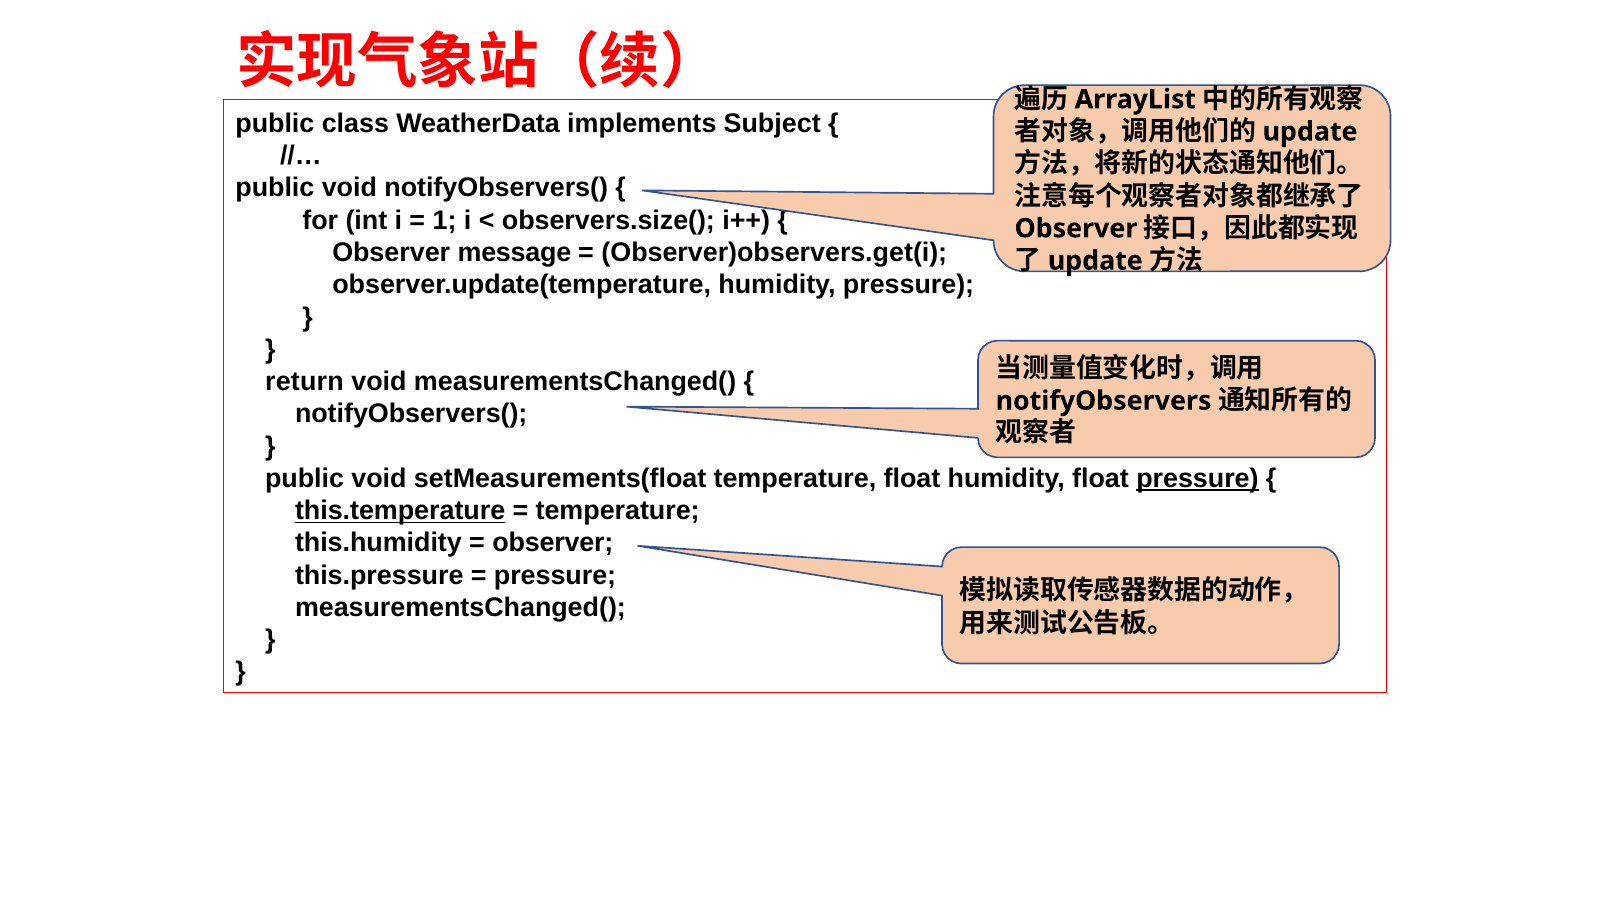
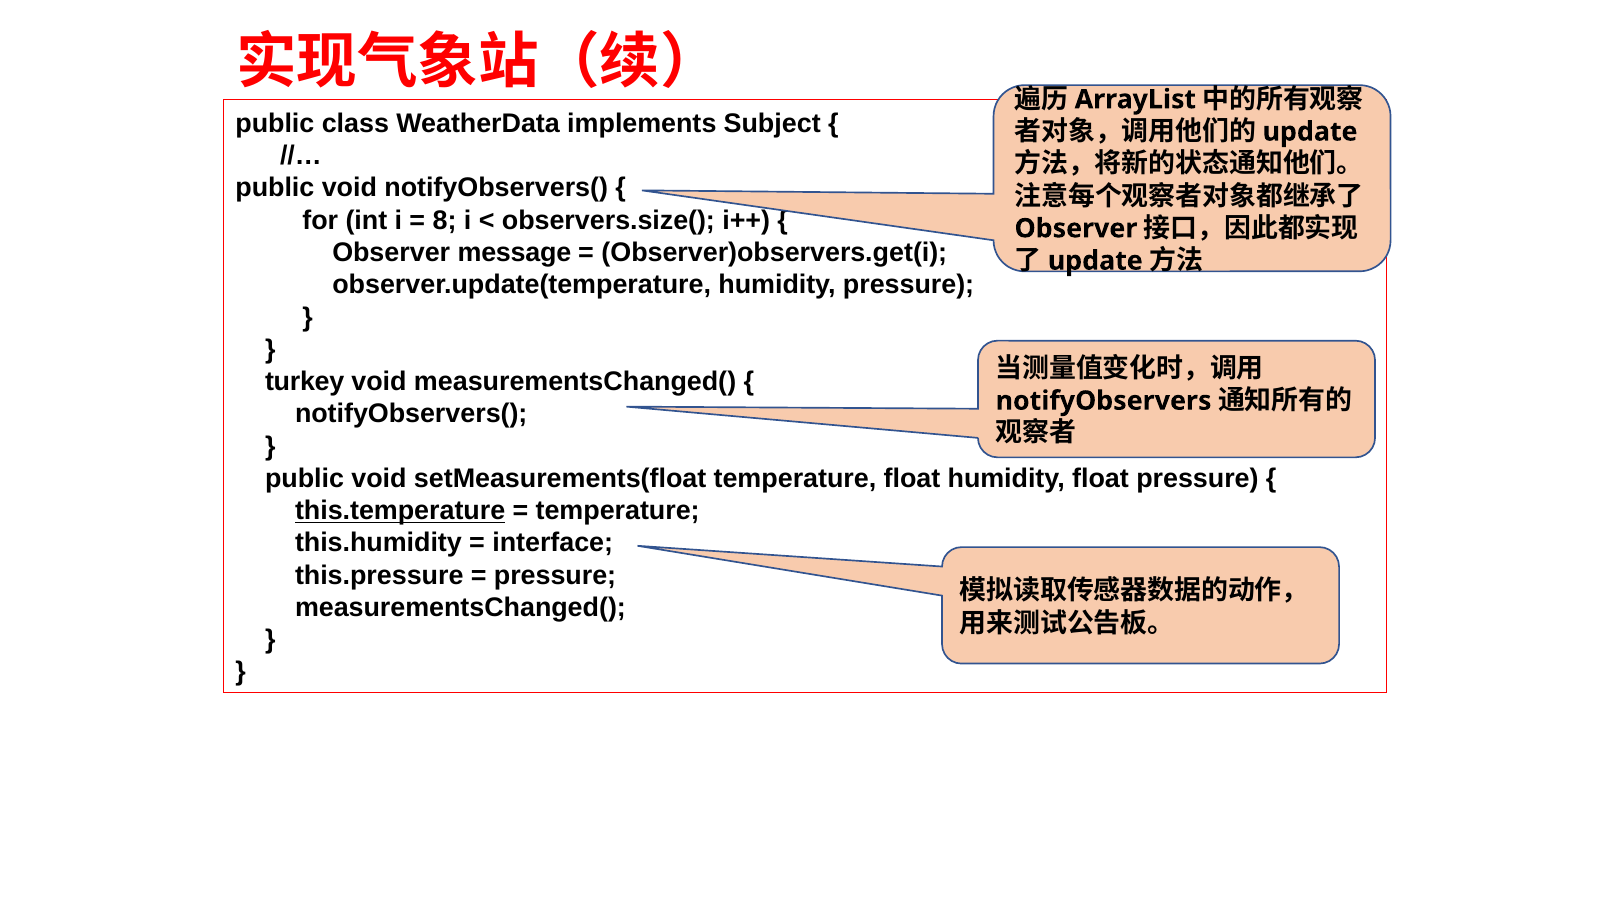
1: 1 -> 8 (445, 220)
return: return -> turkey (305, 382)
pressure underline: present -> none (1197, 479)
observer: observer -> interface (553, 543)
